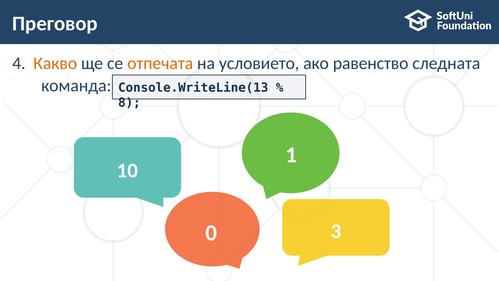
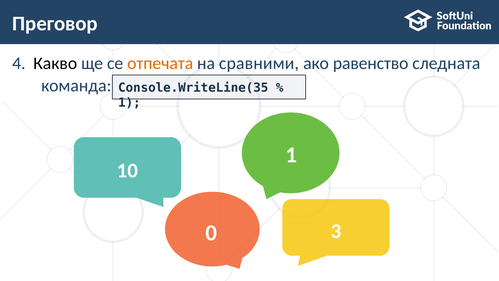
Какво colour: orange -> black (55, 63)
условието: условието -> сравними (259, 63)
Console.WriteLine(13: Console.WriteLine(13 -> Console.WriteLine(35 (193, 88)
8: 8 -> 1 (129, 103)
